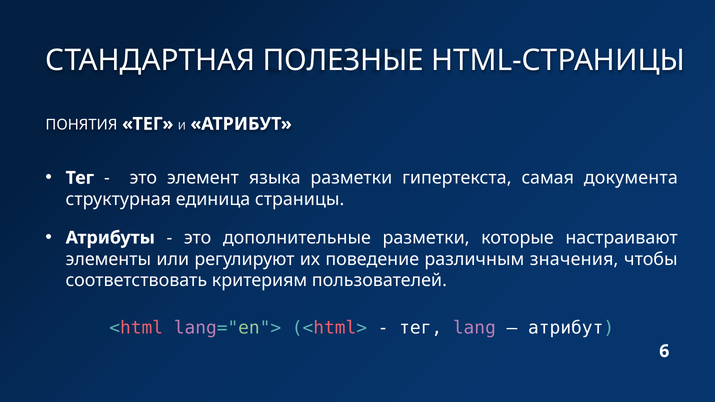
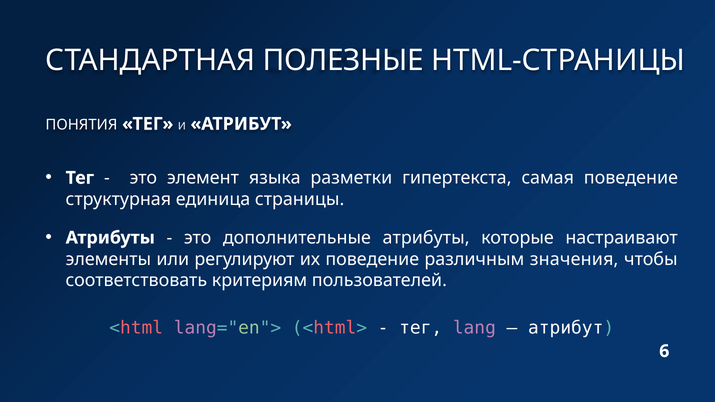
cамая документа: документа -> поведение (631, 178)
дополнительные разметки: разметки -> атрибуты (426, 238)
